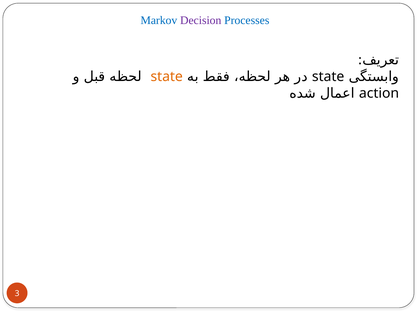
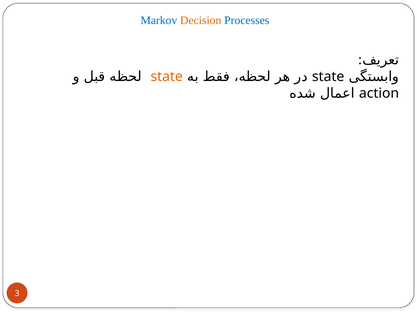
Decision colour: purple -> orange (201, 20)
